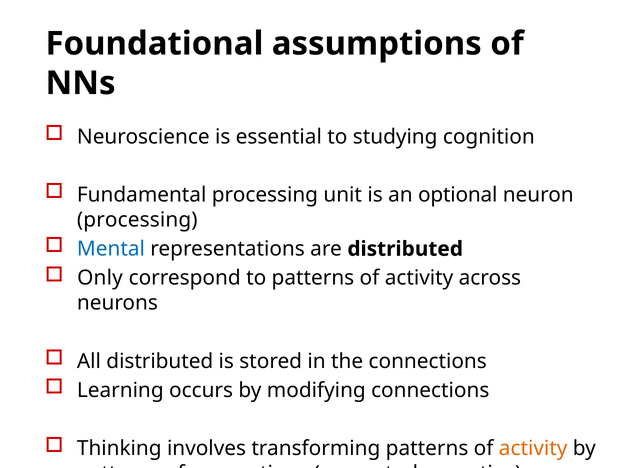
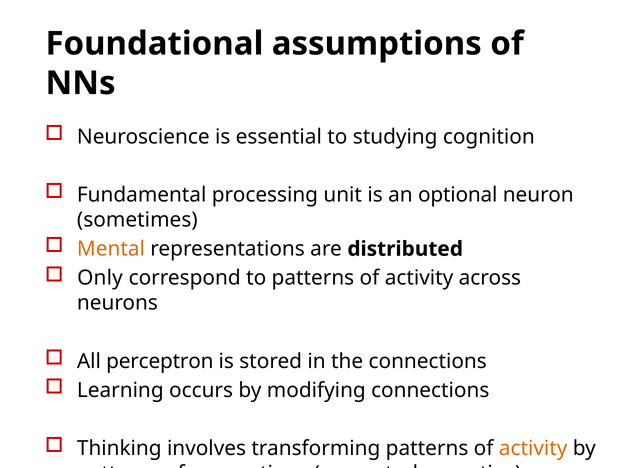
processing: processing -> sometimes (137, 220)
Mental colour: blue -> orange (111, 249)
All distributed: distributed -> perceptron (160, 361)
